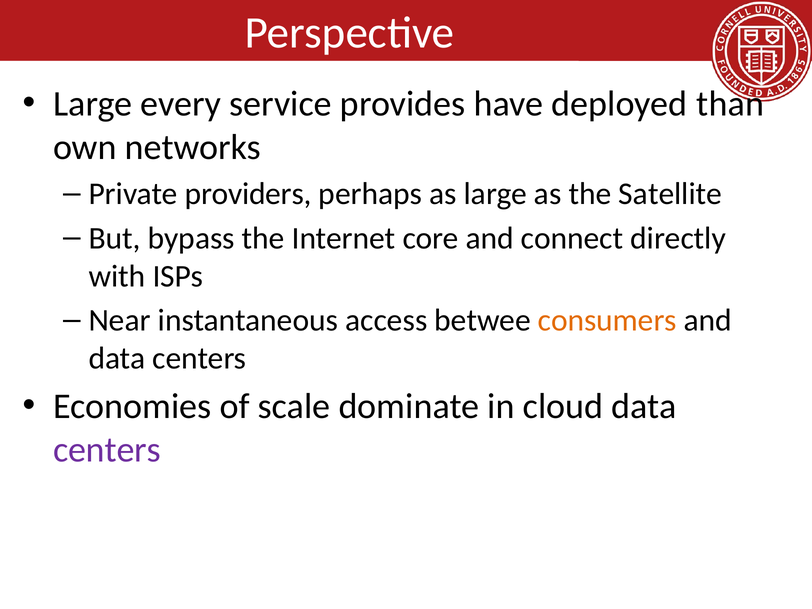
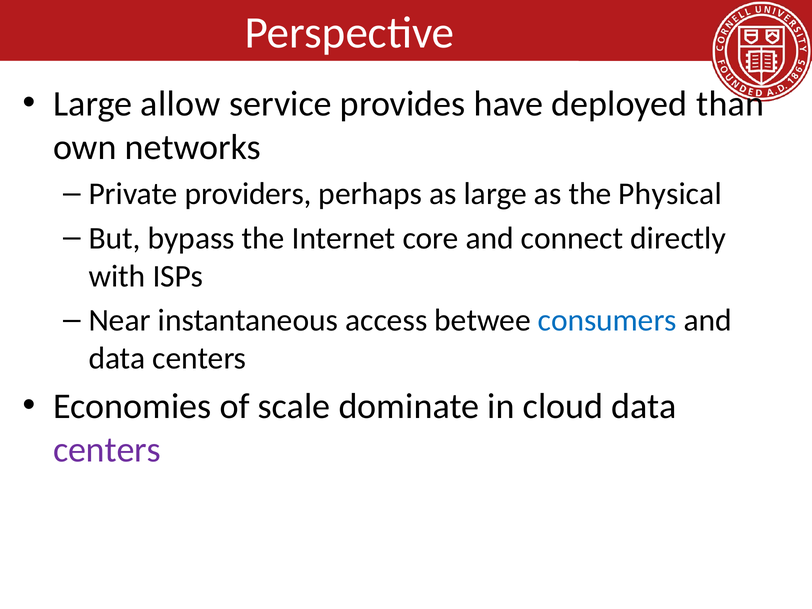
every: every -> allow (181, 104)
Satellite: Satellite -> Physical (670, 194)
consumers colour: orange -> blue (607, 320)
